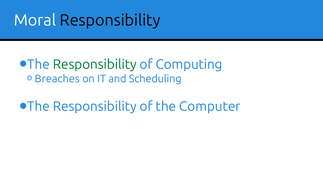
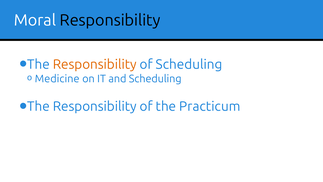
Responsibility colour: green -> orange (95, 64)
of Computing: Computing -> Scheduling (189, 64)
Breaches: Breaches -> Medicine (57, 79)
Computer: Computer -> Practicum (210, 106)
